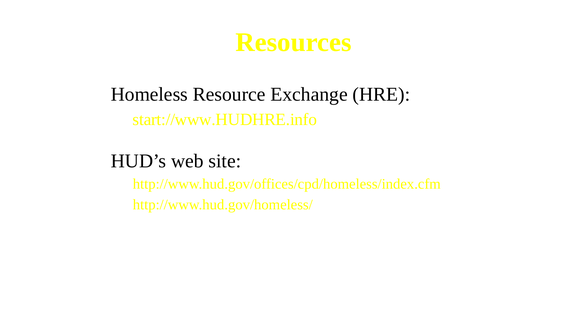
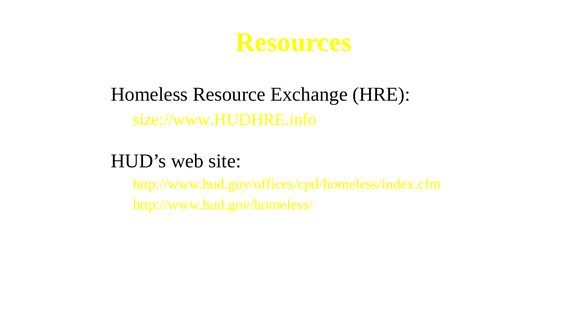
start://www.HUDHRE.info: start://www.HUDHRE.info -> size://www.HUDHRE.info (225, 120)
